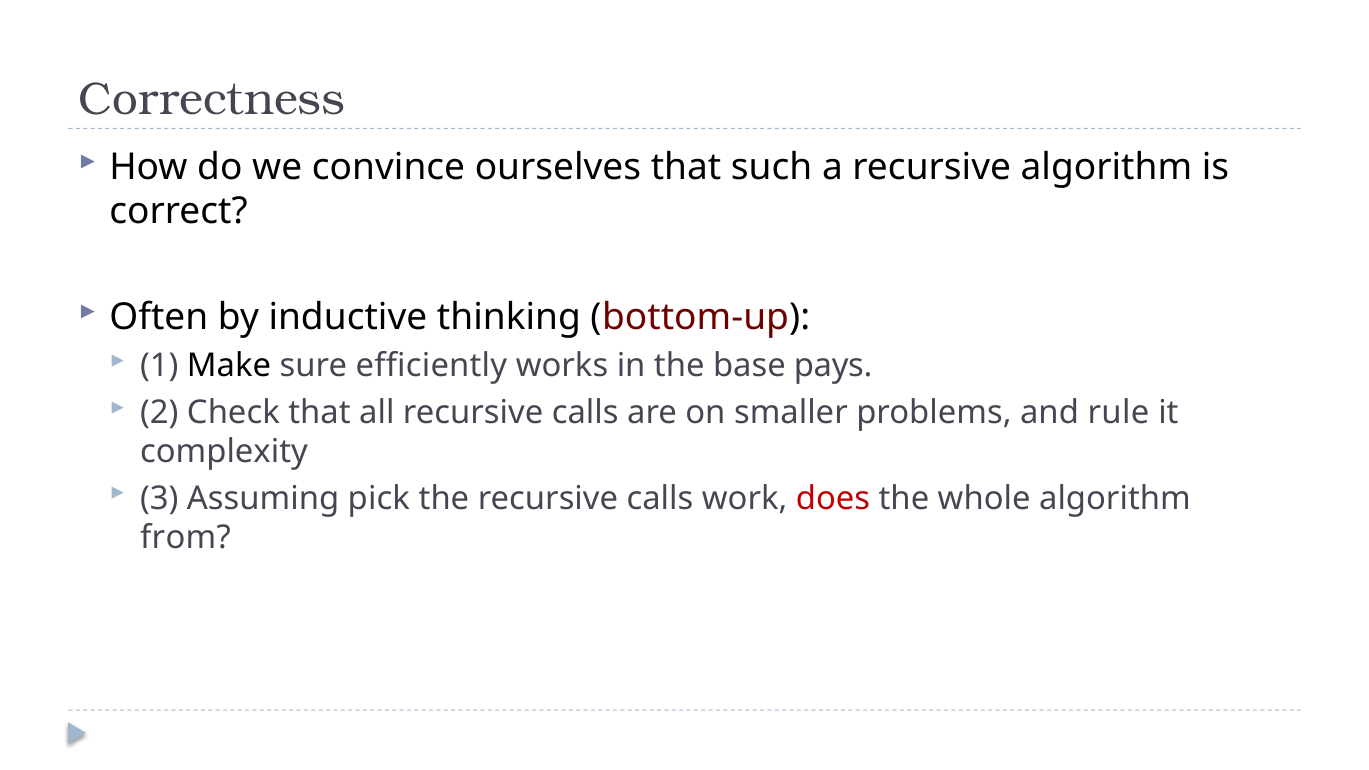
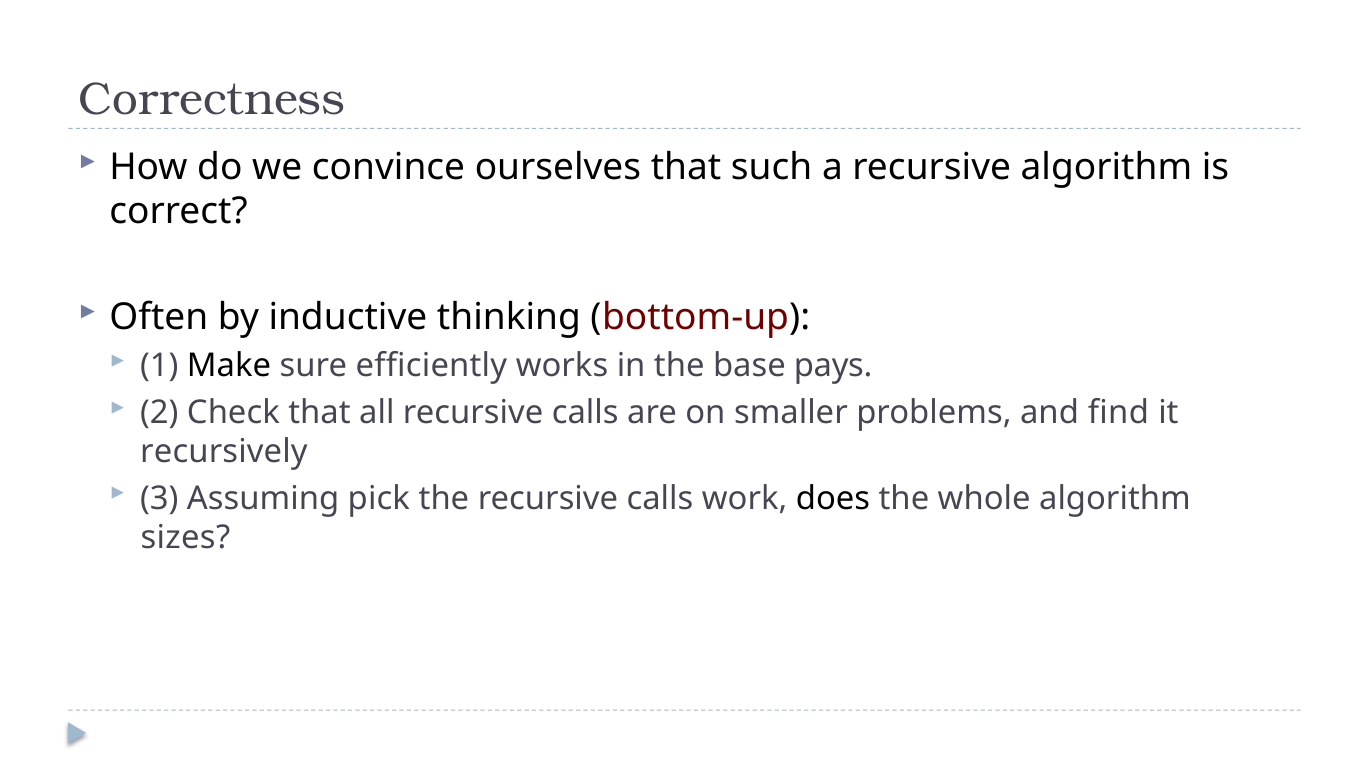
rule: rule -> find (1118, 413)
complexity: complexity -> recursively (224, 452)
does colour: red -> black (833, 498)
from: from -> sizes (185, 538)
